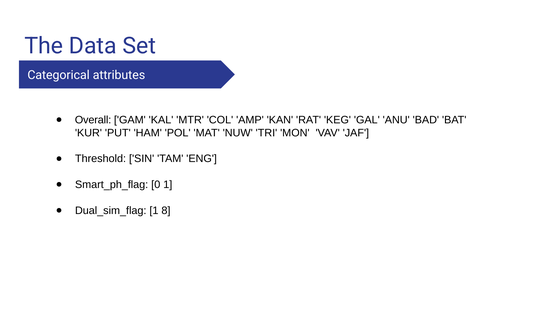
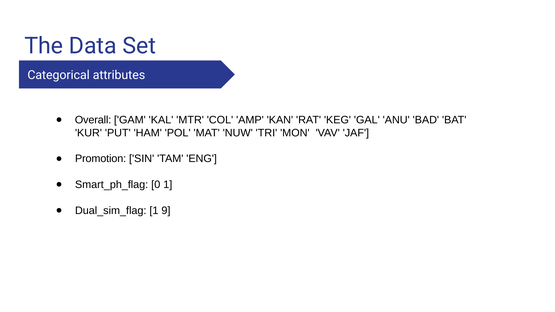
Threshold: Threshold -> Promotion (101, 159)
8: 8 -> 9 (166, 211)
